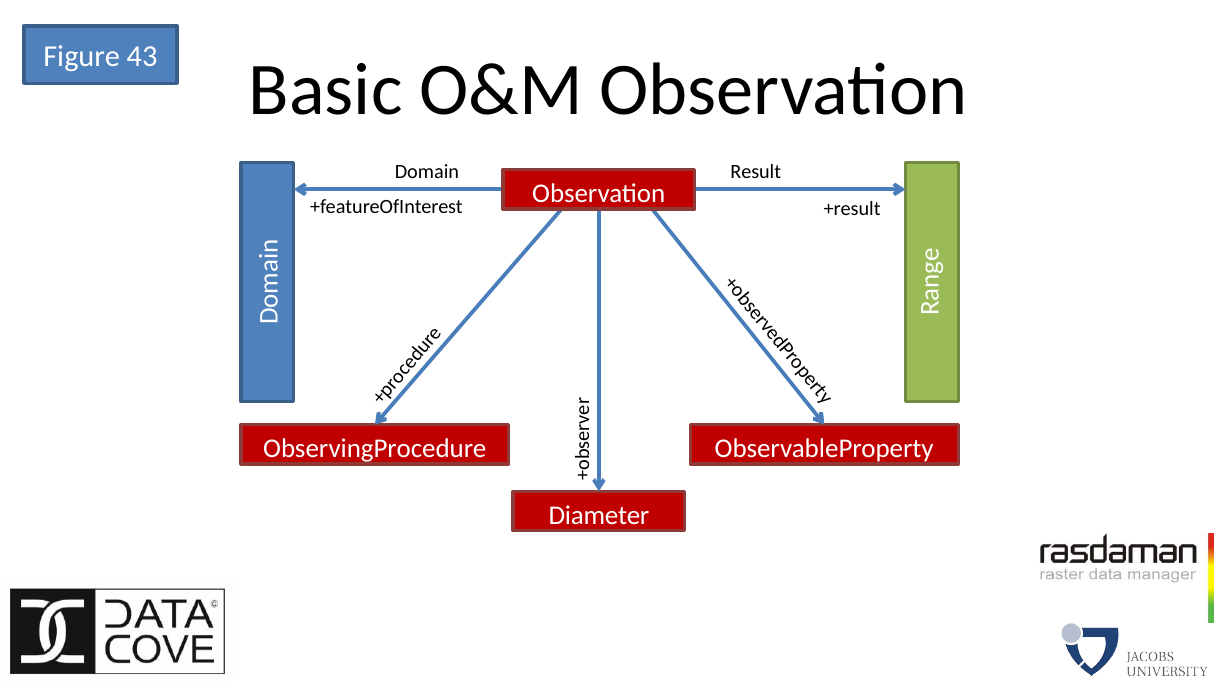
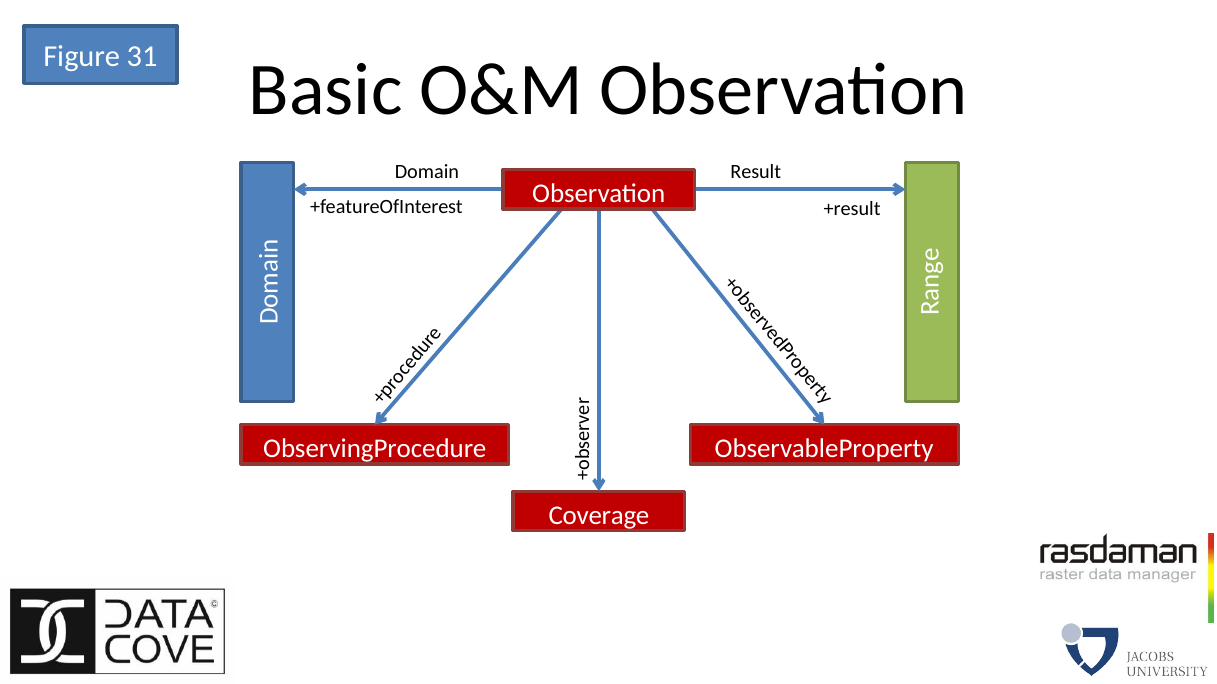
43: 43 -> 31 (142, 57)
Diameter: Diameter -> Coverage (599, 516)
